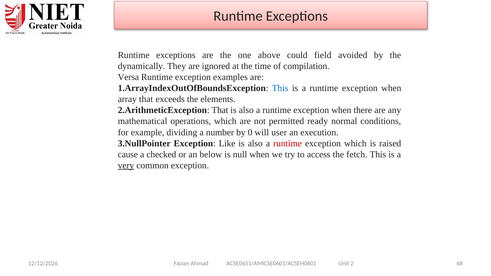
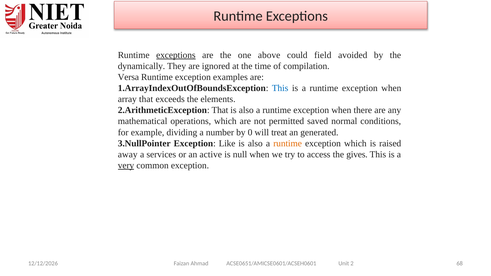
exceptions underline: none -> present (176, 55)
ready: ready -> saved (318, 121)
user: user -> treat (279, 132)
execution: execution -> generated (319, 132)
runtime colour: red -> orange (288, 143)
cause: cause -> away (128, 154)
checked: checked -> services (161, 154)
below: below -> active (211, 154)
fetch: fetch -> gives (357, 154)
